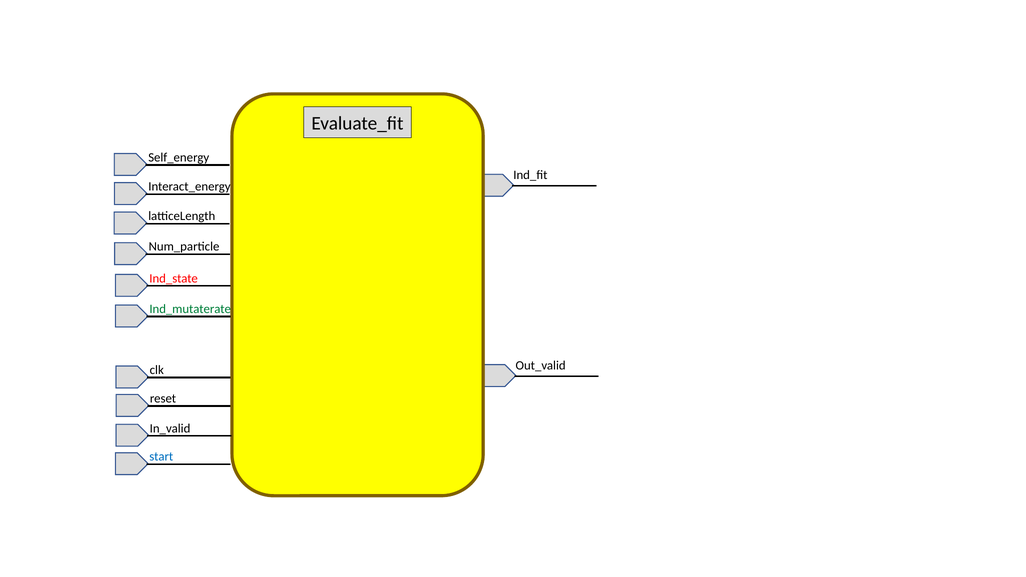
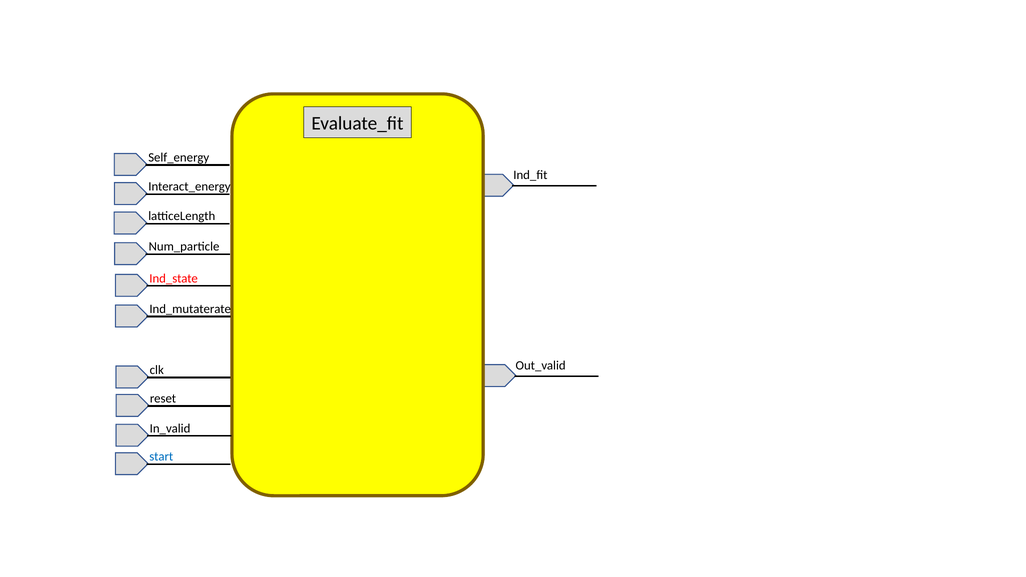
Ind_mutaterate colour: green -> black (190, 309)
